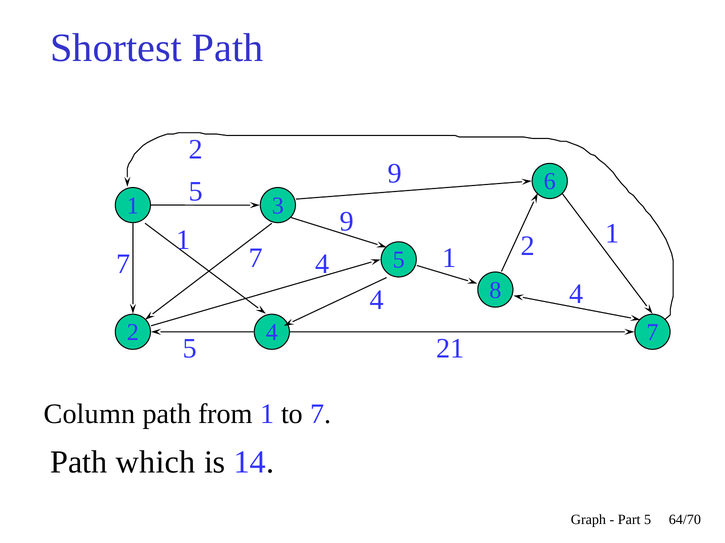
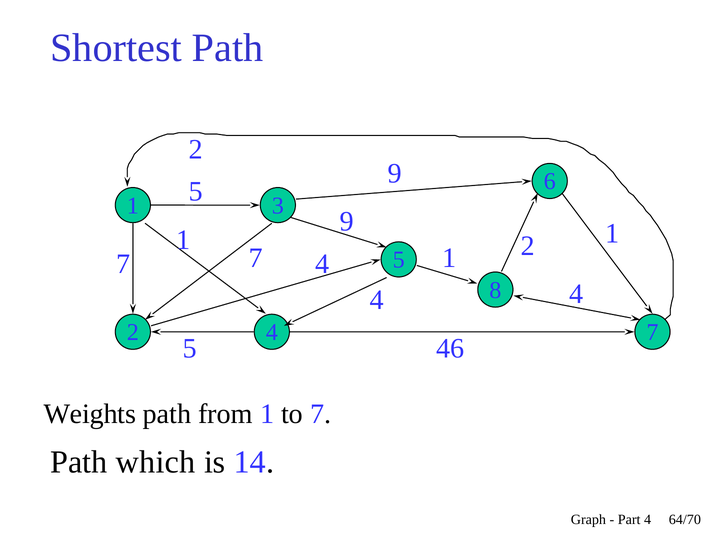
21: 21 -> 46 (450, 349)
Column: Column -> Weights (90, 414)
Part 5: 5 -> 4 (648, 521)
